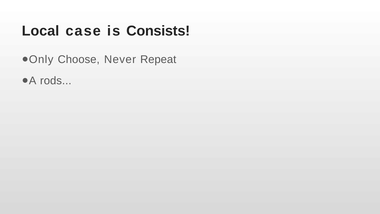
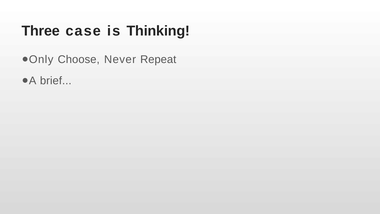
Local: Local -> Three (41, 31)
Consists: Consists -> Thinking (158, 31)
rods: rods -> brief (56, 81)
